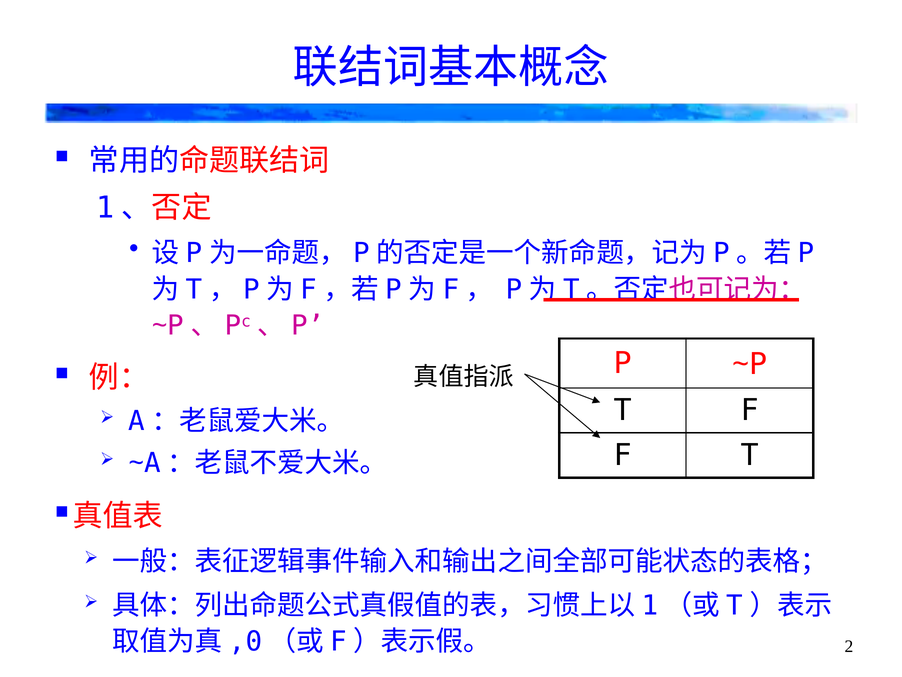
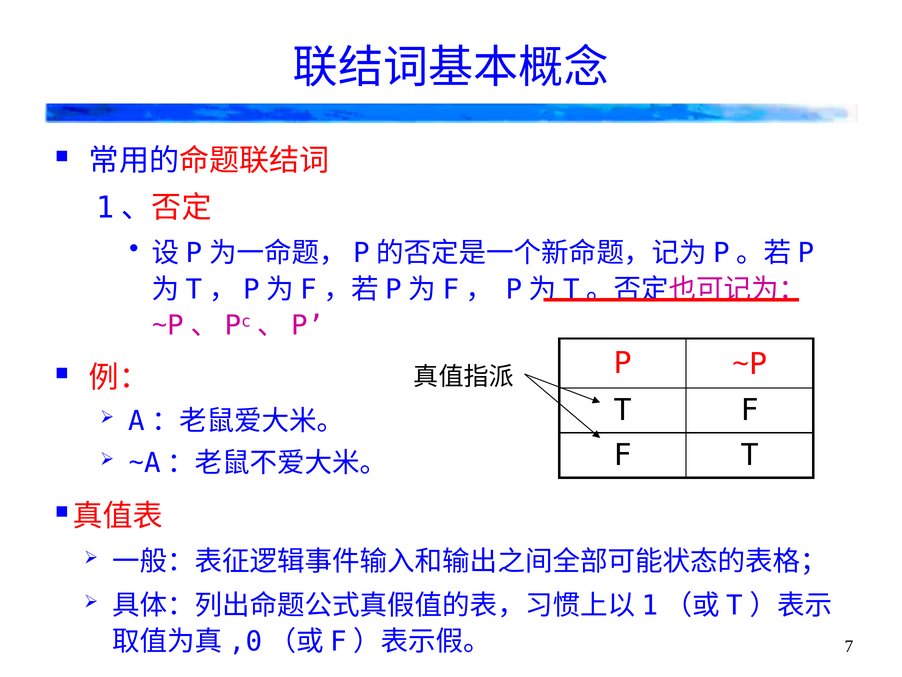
2: 2 -> 7 (849, 646)
